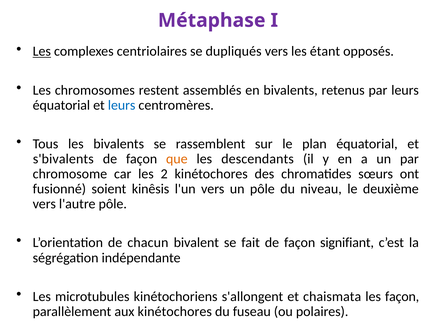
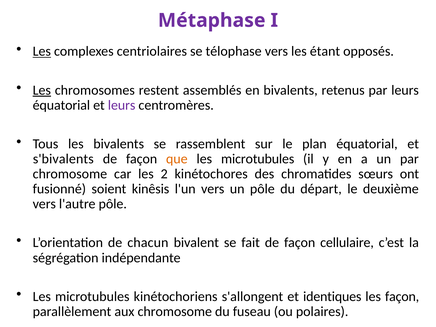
dupliqués: dupliqués -> télophase (234, 51)
Les underline: none -> present (42, 90)
leurs colour: blue -> purple (122, 105)
descendants: descendants -> microtubules (258, 159)
niveau: niveau -> départ (321, 189)
signifiant: signifiant -> cellulaire (347, 243)
chaismata: chaismata -> identiques (332, 296)
aux kinétochores: kinétochores -> chromosome (175, 311)
